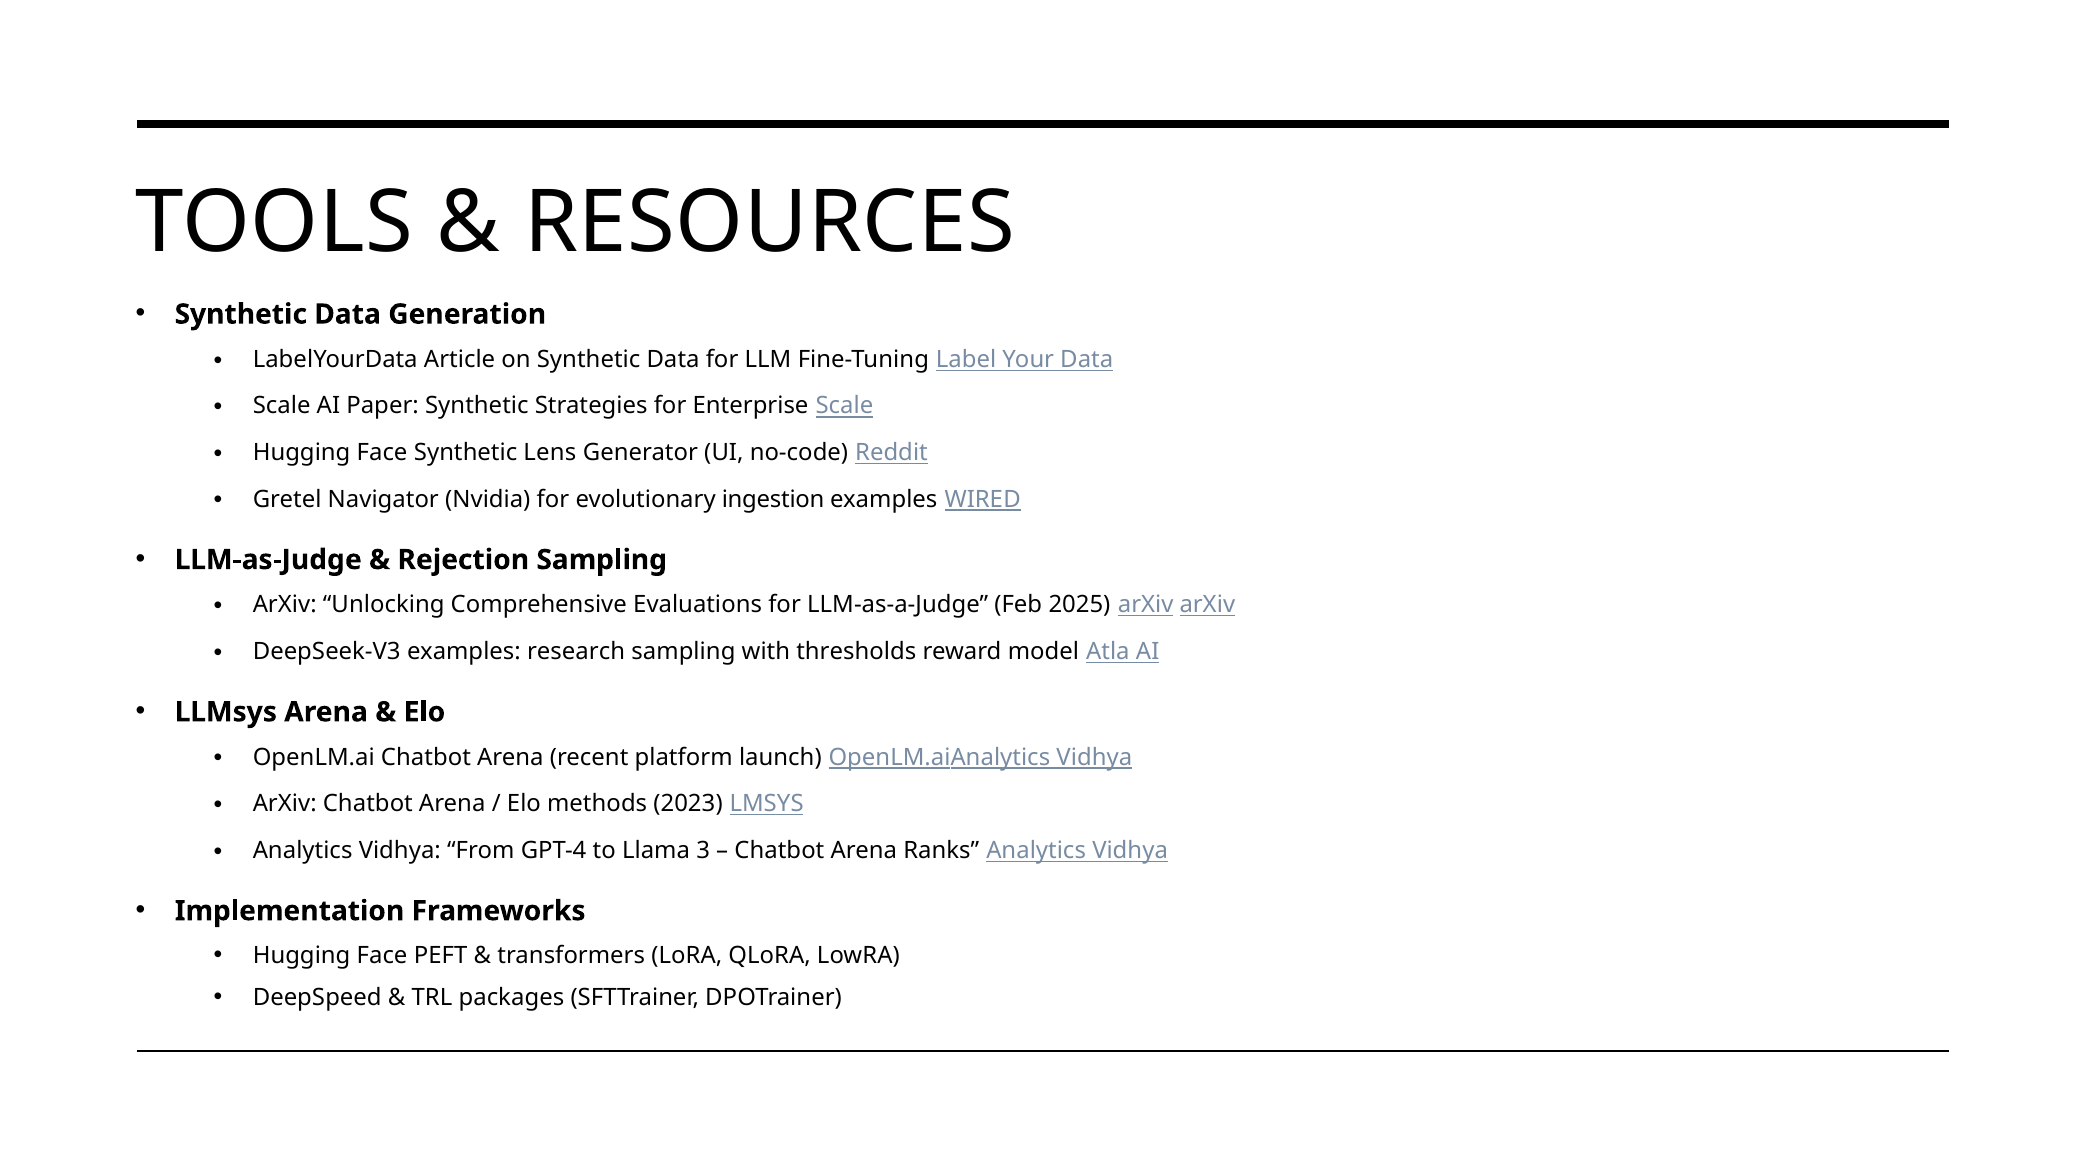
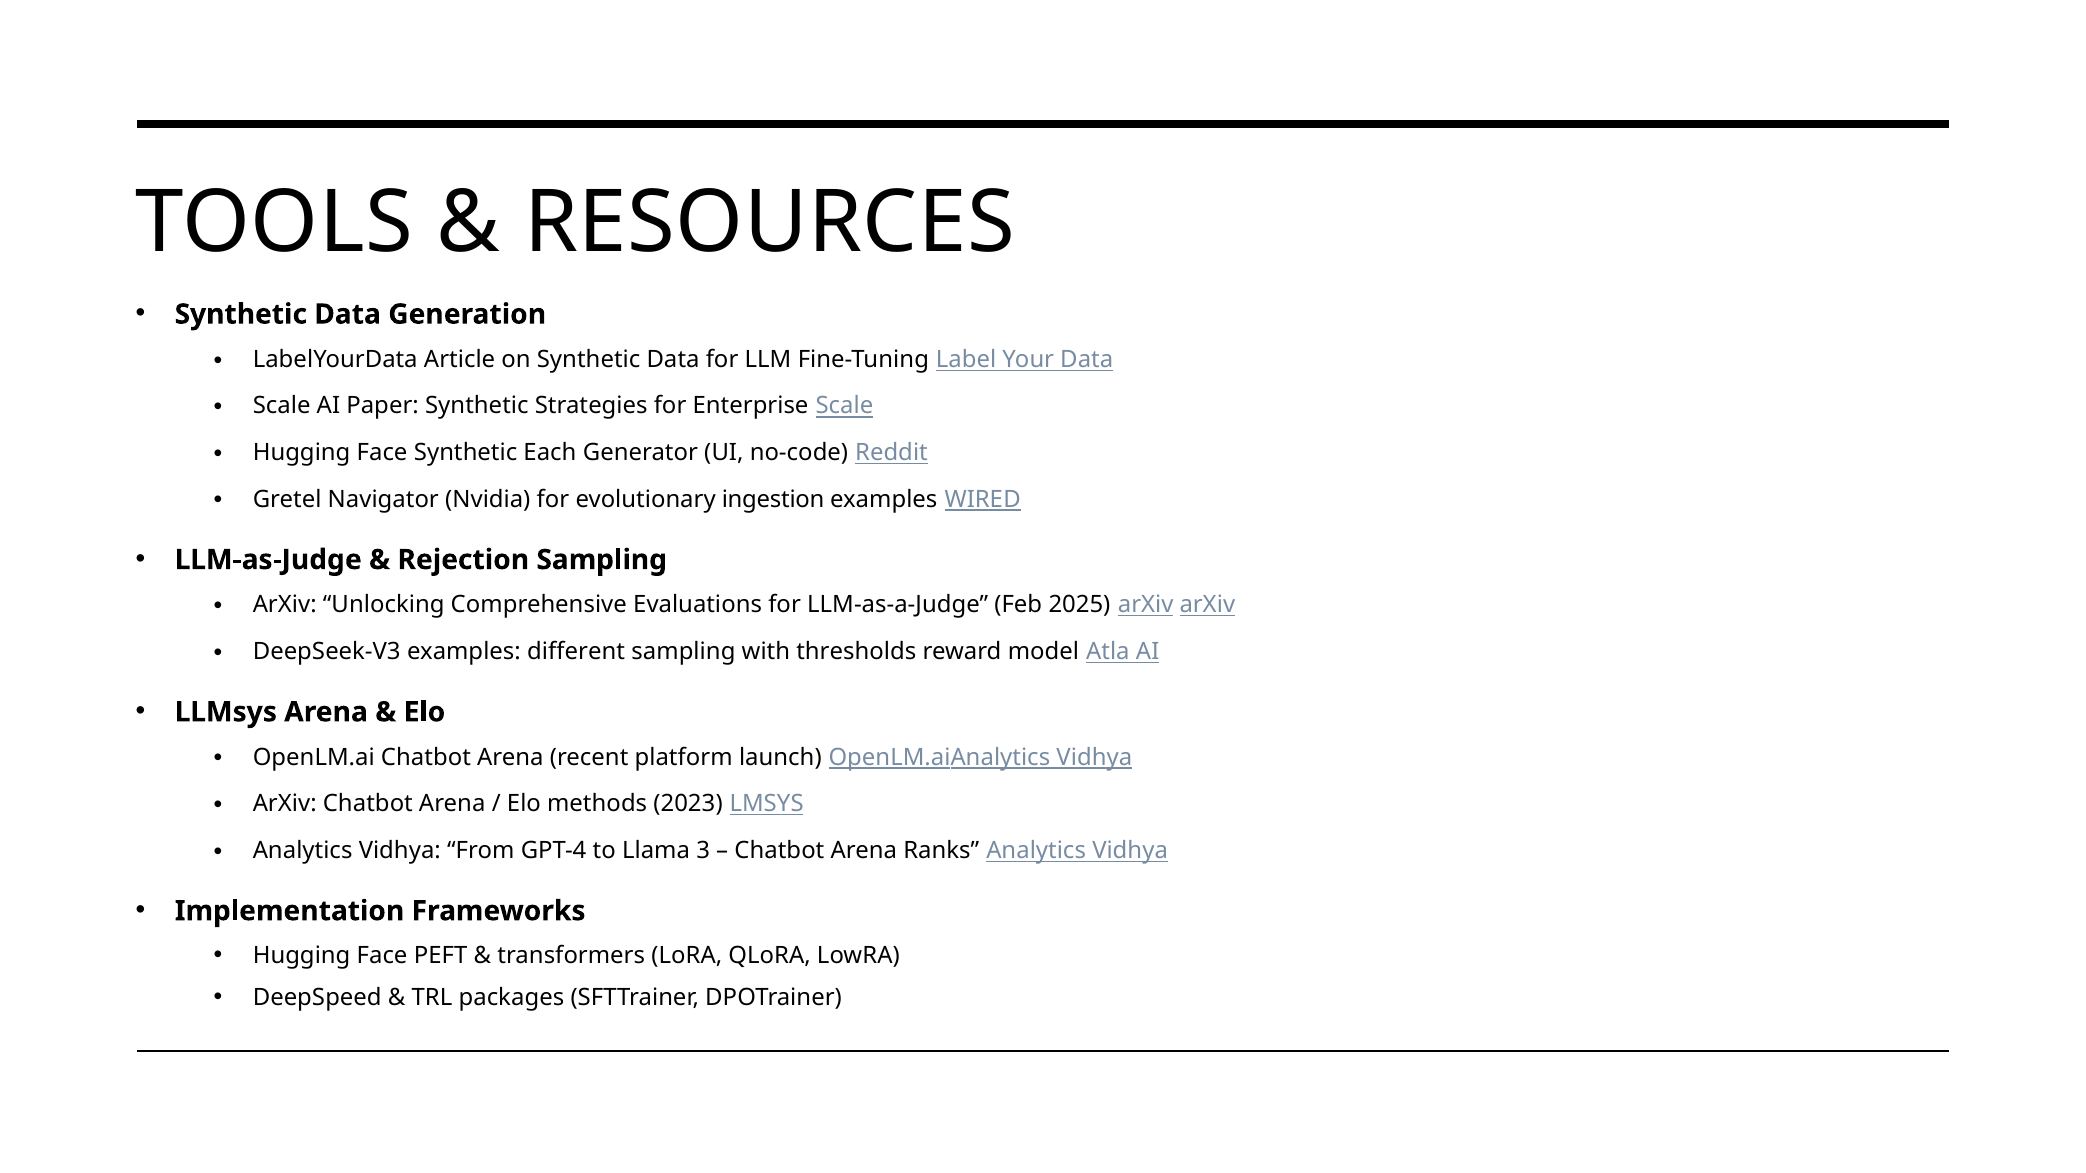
Lens: Lens -> Each (550, 453)
research: research -> different (576, 652)
